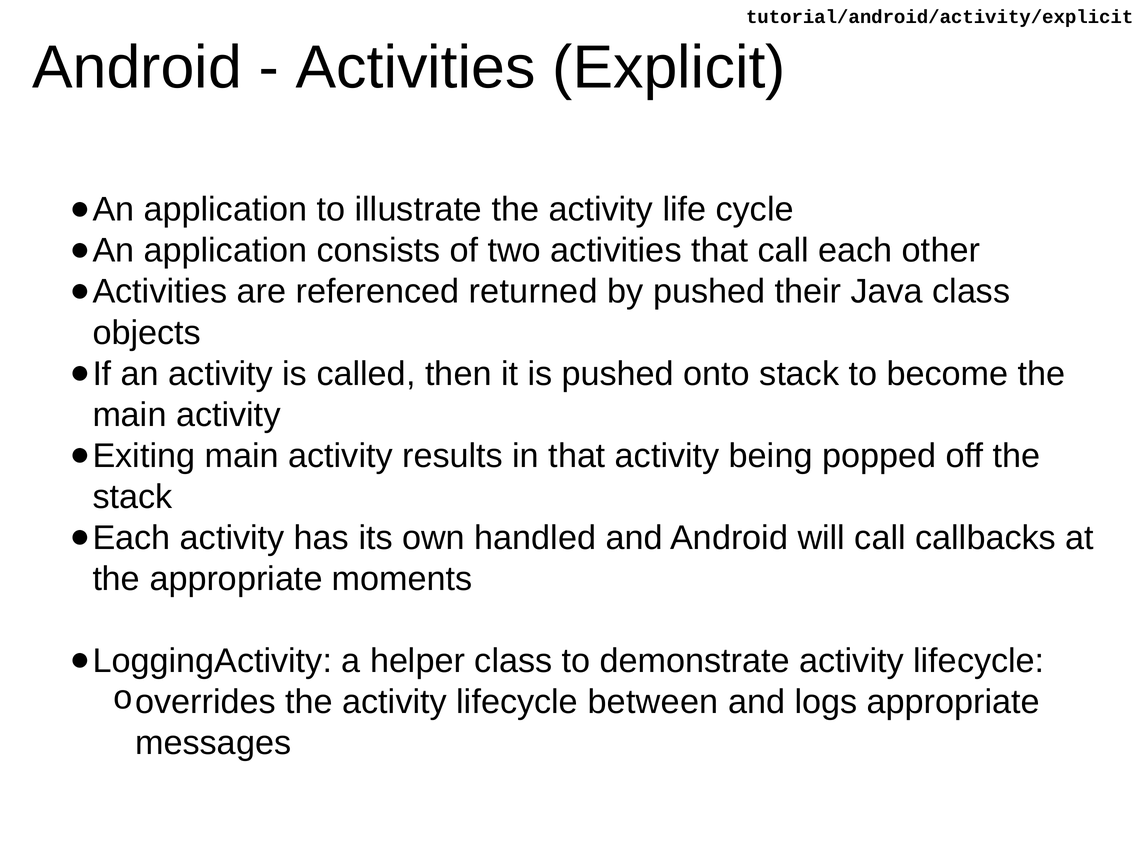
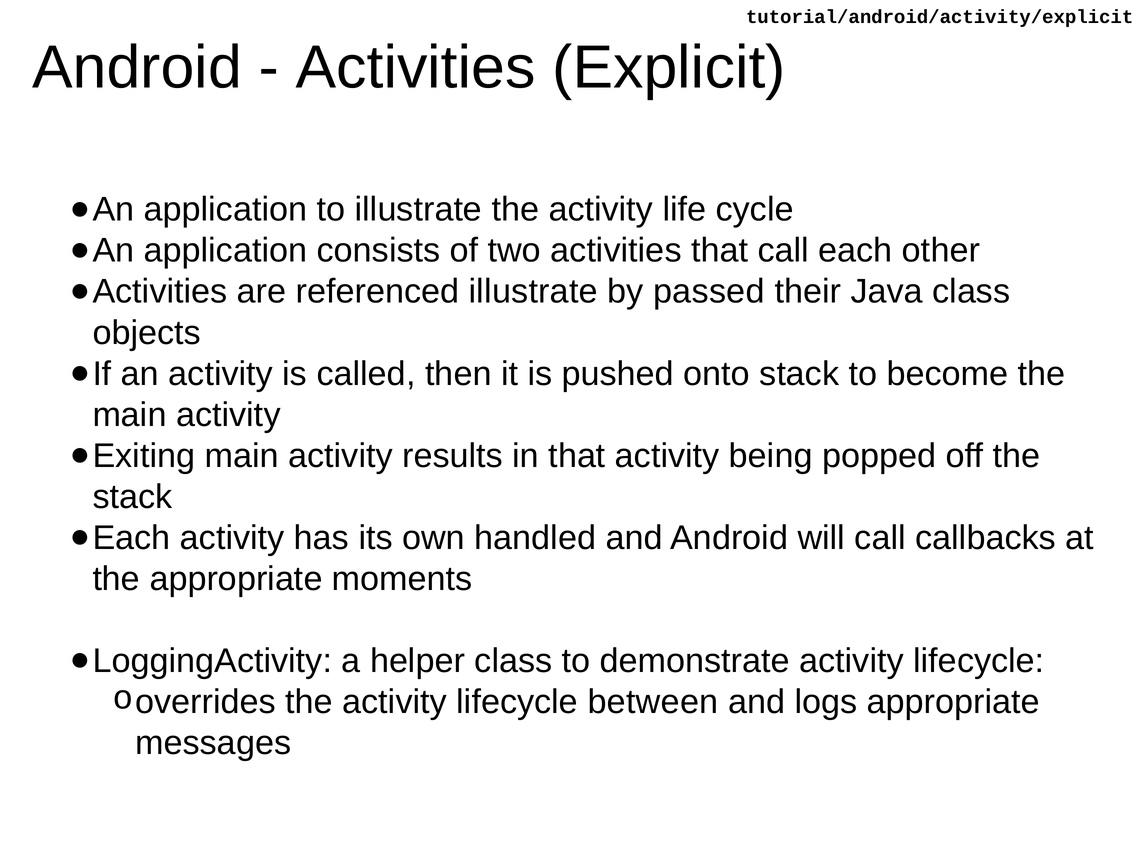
referenced returned: returned -> illustrate (533, 292)
by pushed: pushed -> passed (709, 292)
